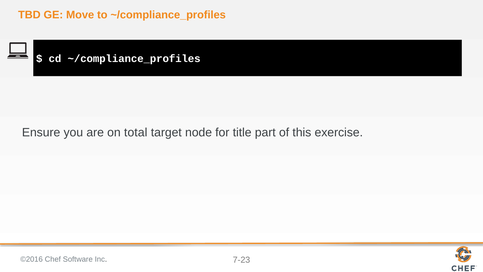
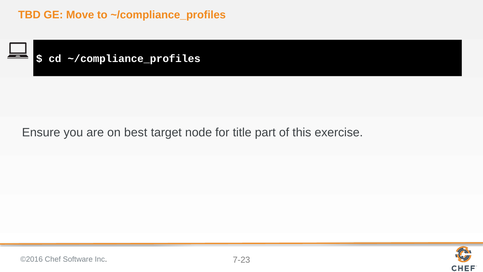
total: total -> best (136, 132)
